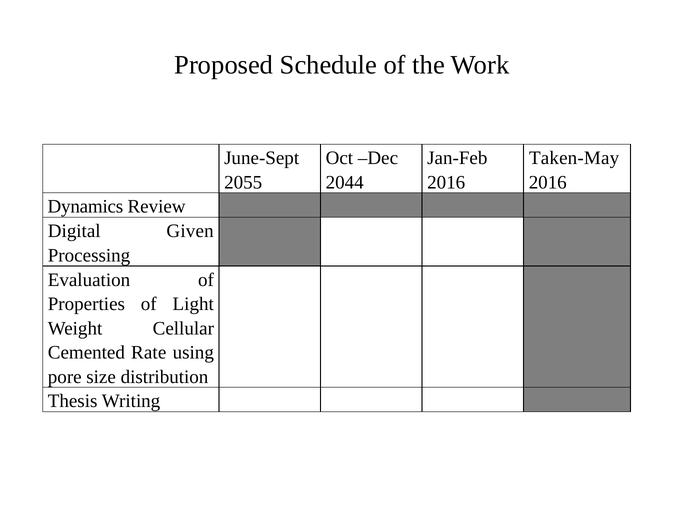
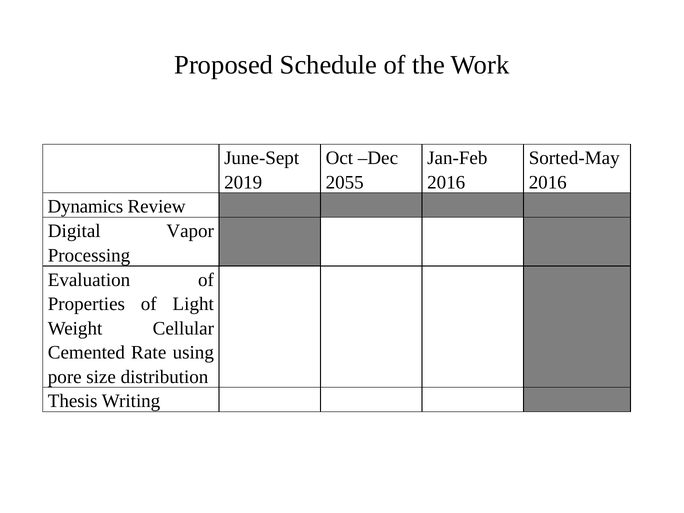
Taken-May: Taken-May -> Sorted-May (574, 158)
2055: 2055 -> 2019 (243, 182)
2044: 2044 -> 2055 (345, 182)
Given: Given -> Vapor (190, 231)
